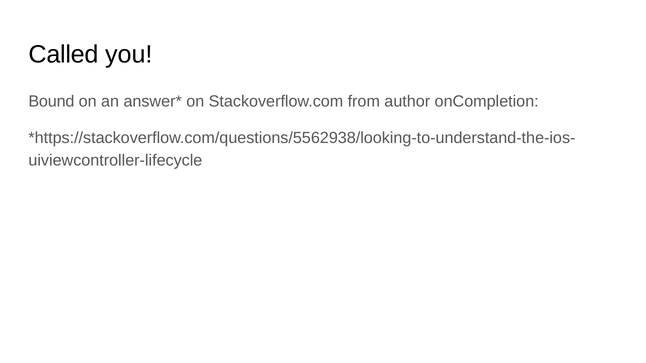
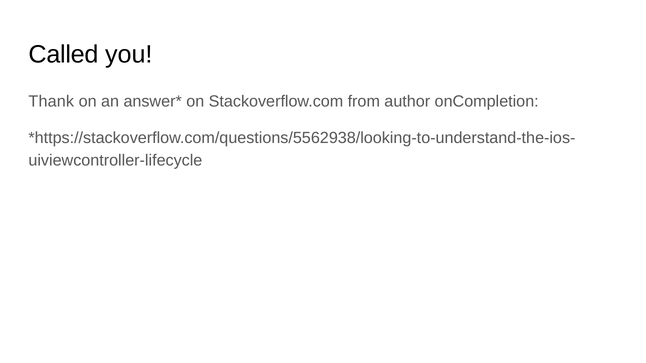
Bound: Bound -> Thank (51, 102)
